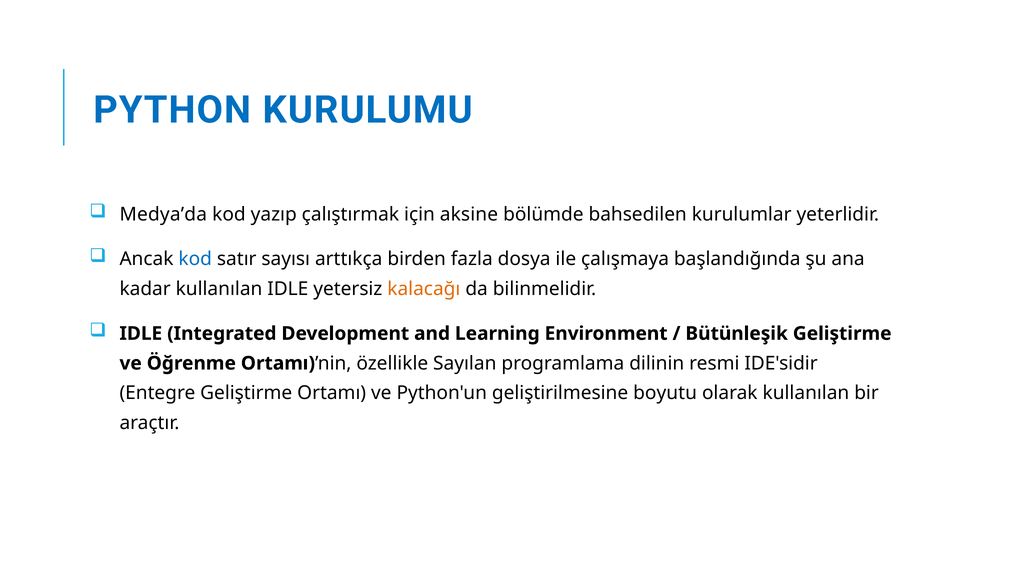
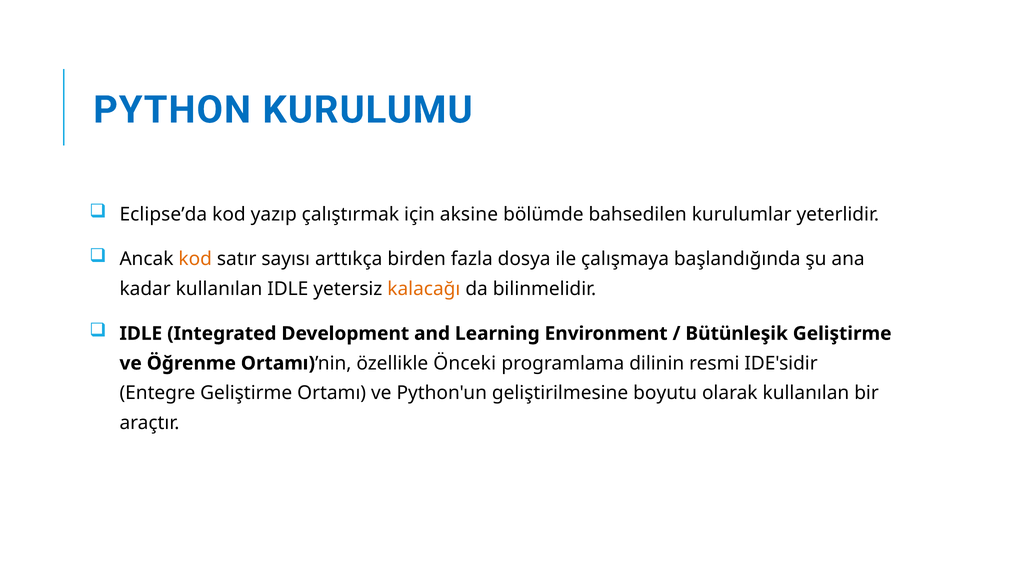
Medya’da: Medya’da -> Eclipse’da (163, 215)
kod colour: blue -> orange (195, 259)
Sayılan: Sayılan -> Önceki (465, 363)
